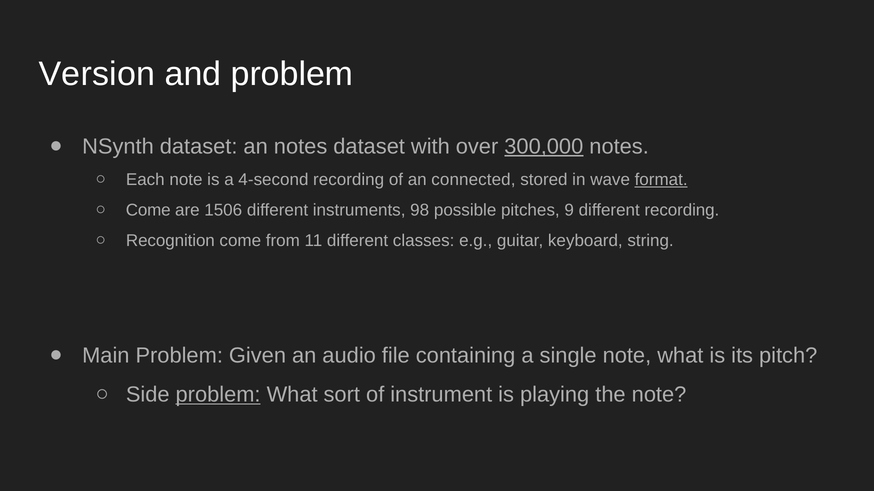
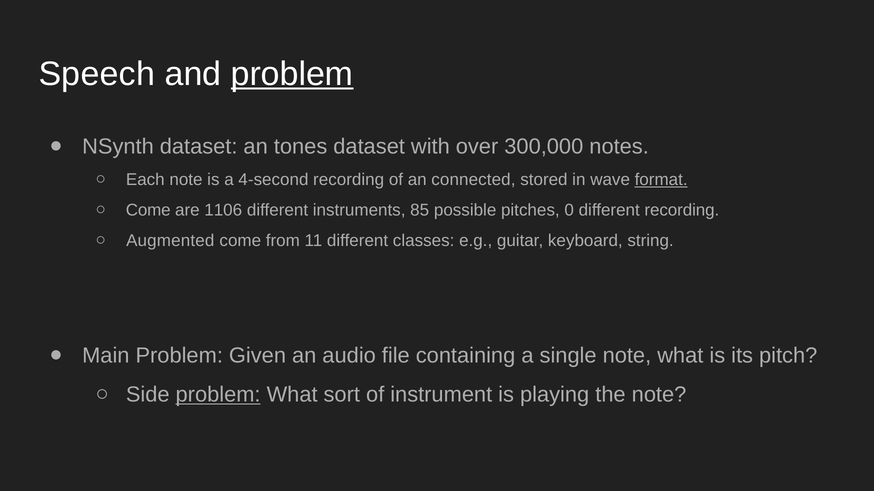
Version: Version -> Speech (97, 74)
problem underline: none -> present (292, 74)
an notes: notes -> tones (301, 147)
300,000 underline: present -> none (544, 147)
1506: 1506 -> 1106 (223, 210)
98: 98 -> 85 (420, 210)
9: 9 -> 0 (569, 210)
Recognition: Recognition -> Augmented (170, 241)
